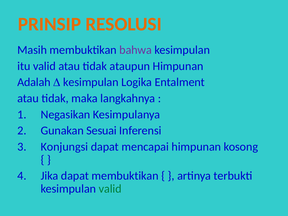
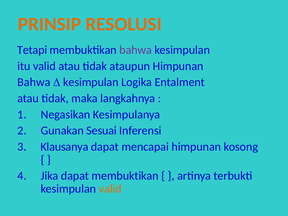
Masih: Masih -> Tetapi (32, 50)
Adalah: Adalah -> Bahwa (34, 82)
Konjungsi: Konjungsi -> Klausanya (64, 147)
valid colour: green -> orange (110, 189)
